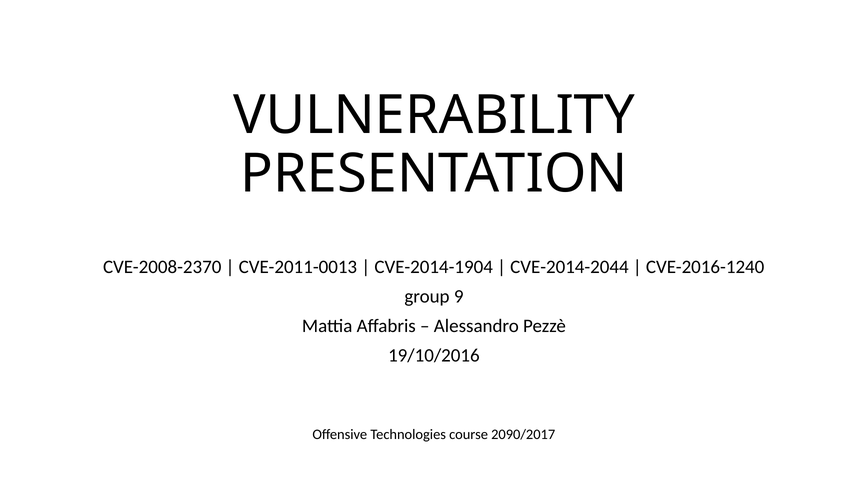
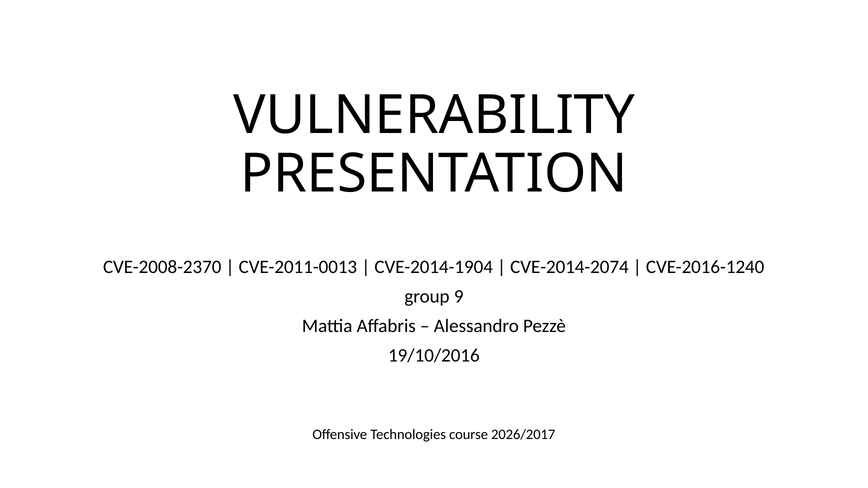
CVE-2014-2044: CVE-2014-2044 -> CVE-2014-2074 (569, 267)
2090/2017: 2090/2017 -> 2026/2017 (523, 435)
